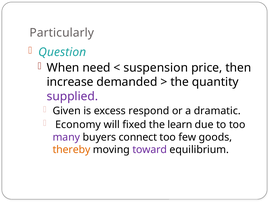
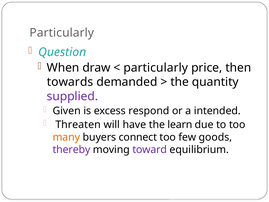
need: need -> draw (96, 68)
suspension: suspension -> particularly (156, 68)
increase: increase -> towards (70, 82)
dramatic: dramatic -> intended (217, 111)
Economy: Economy -> Threaten (78, 124)
fixed: fixed -> have (134, 124)
many colour: purple -> orange (66, 137)
thereby colour: orange -> purple (71, 150)
